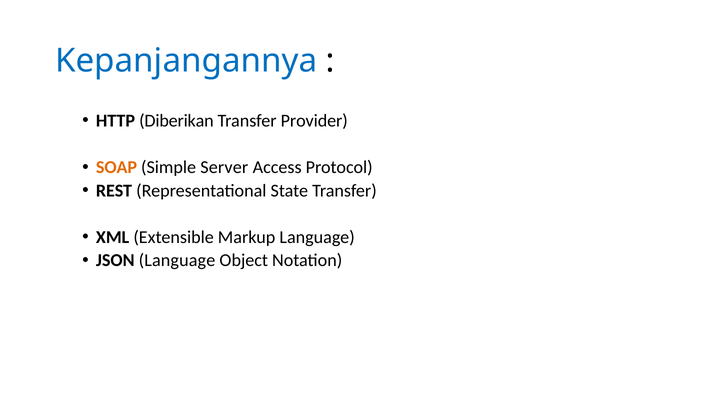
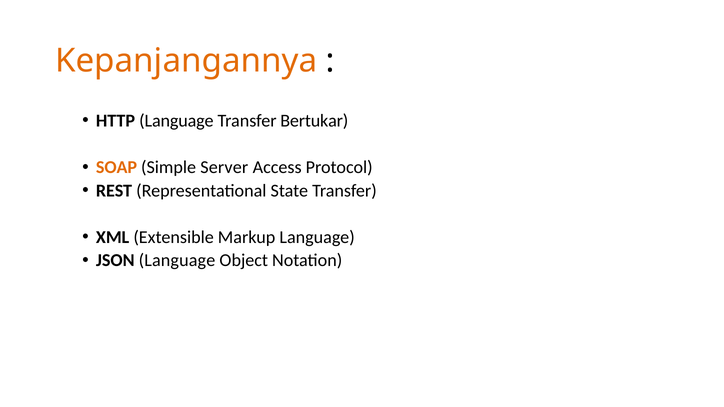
Kepanjangannya colour: blue -> orange (186, 61)
HTTP Diberikan: Diberikan -> Language (176, 121)
Provider: Provider -> Bertukar (314, 121)
